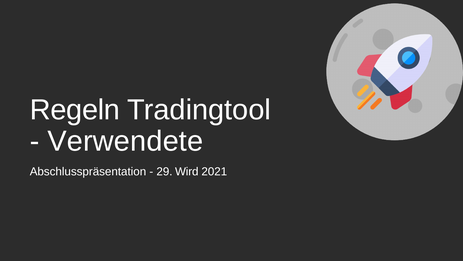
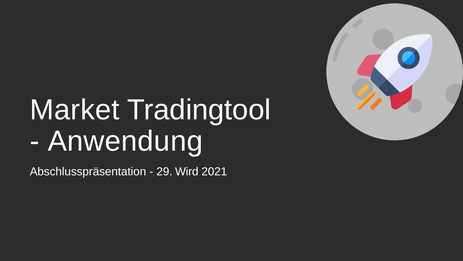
Regeln: Regeln -> Market (75, 110)
Verwendete: Verwendete -> Anwendung (125, 141)
